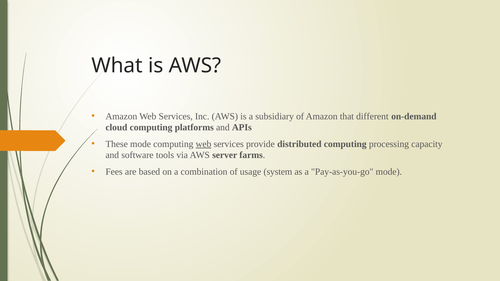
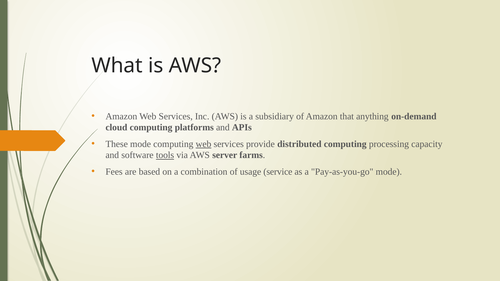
different: different -> anything (372, 116)
tools underline: none -> present (165, 155)
system: system -> service (278, 172)
